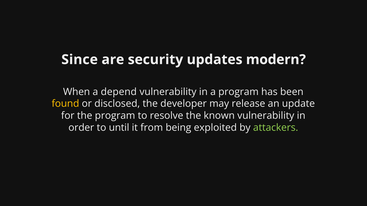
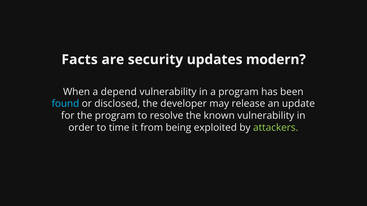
Since: Since -> Facts (80, 60)
found colour: yellow -> light blue (65, 104)
until: until -> time (119, 128)
